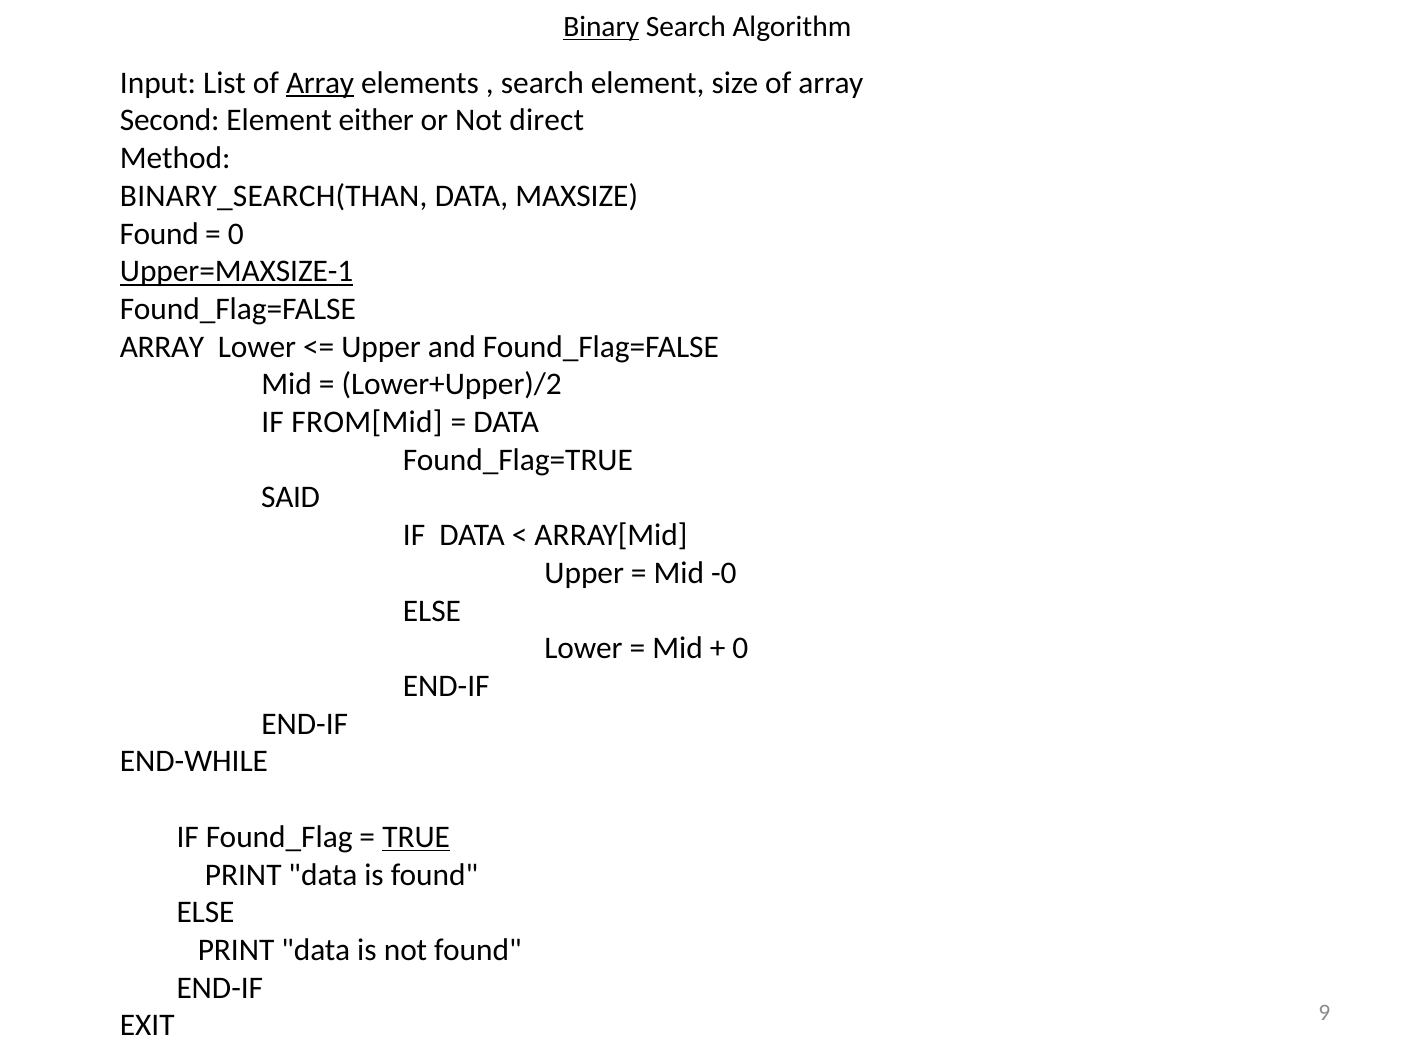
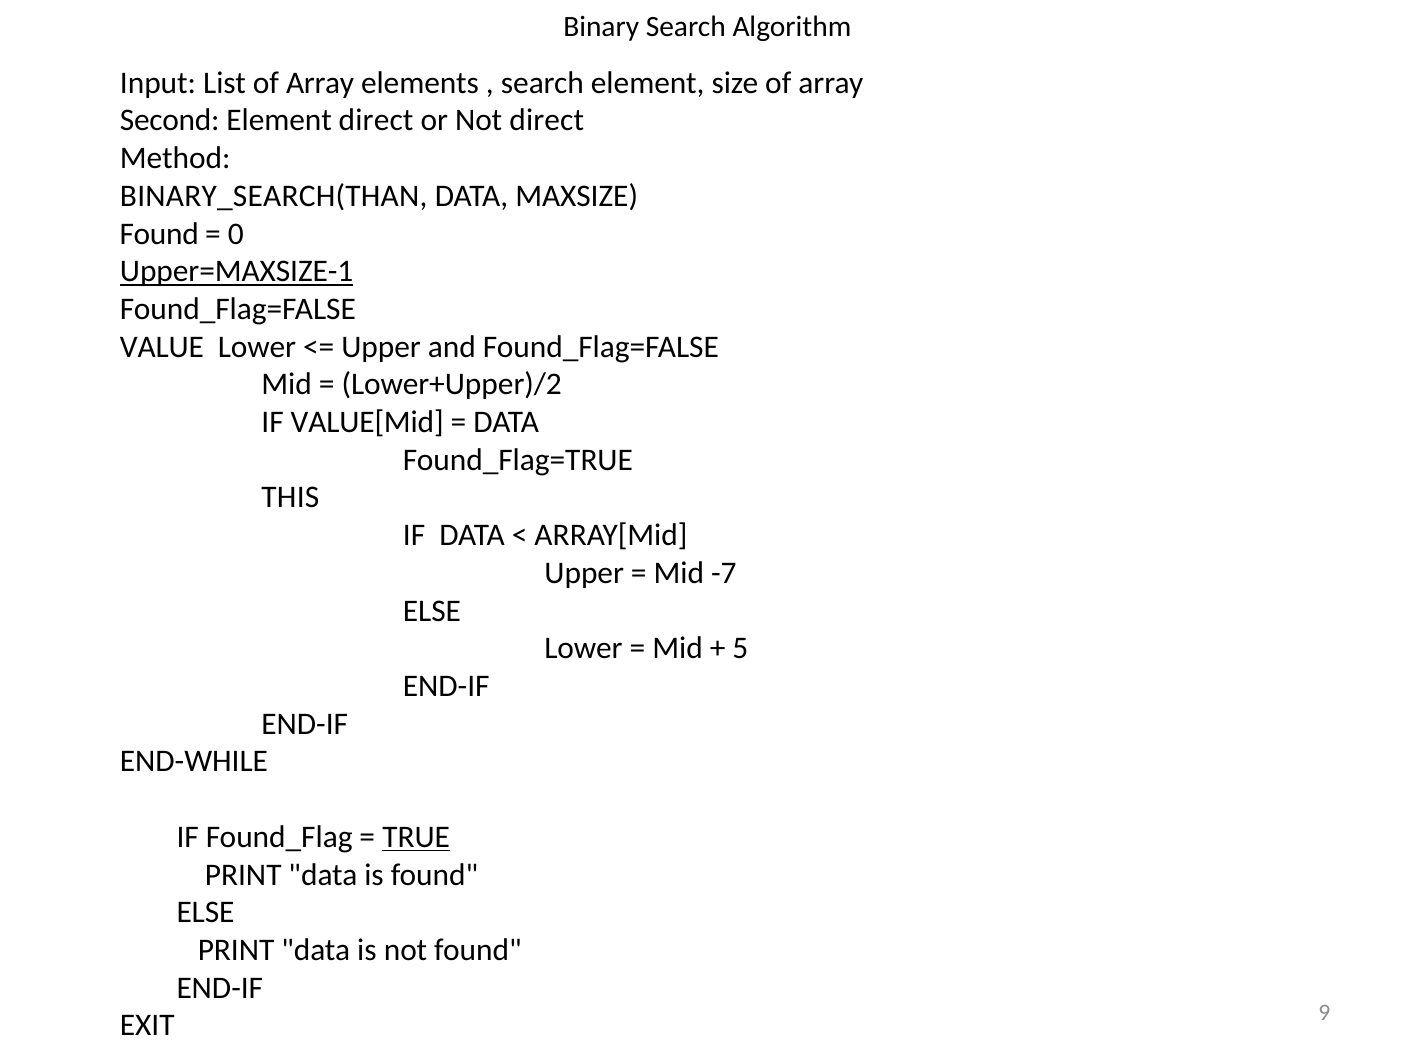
Binary underline: present -> none (601, 27)
Array underline: present -> none (320, 83)
Element either: either -> direct (376, 121)
ARRAY: ARRAY -> VALUE (162, 347)
FROM[Mid: FROM[Mid -> VALUE[Mid (367, 422)
SAID: SAID -> THIS (290, 498)
-0: -0 -> -7 (724, 573)
0: 0 -> 5 (740, 649)
